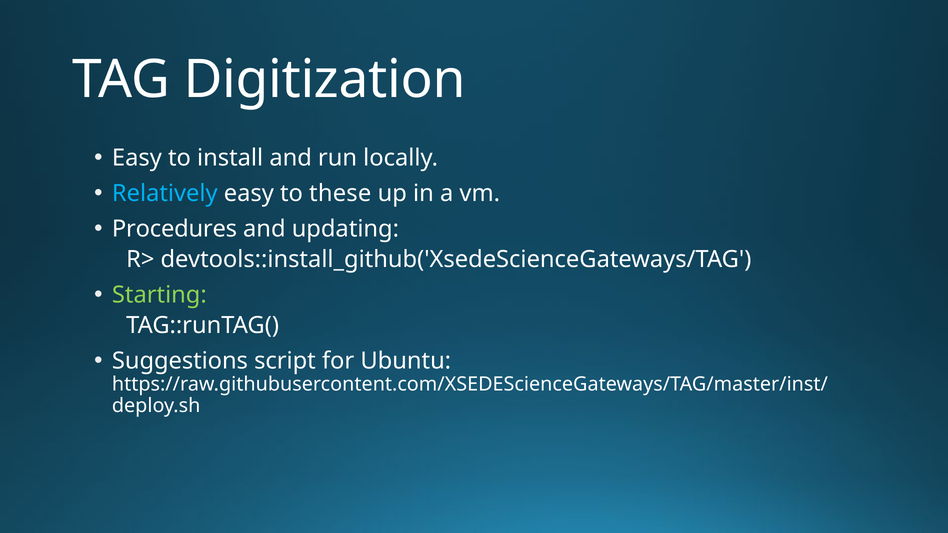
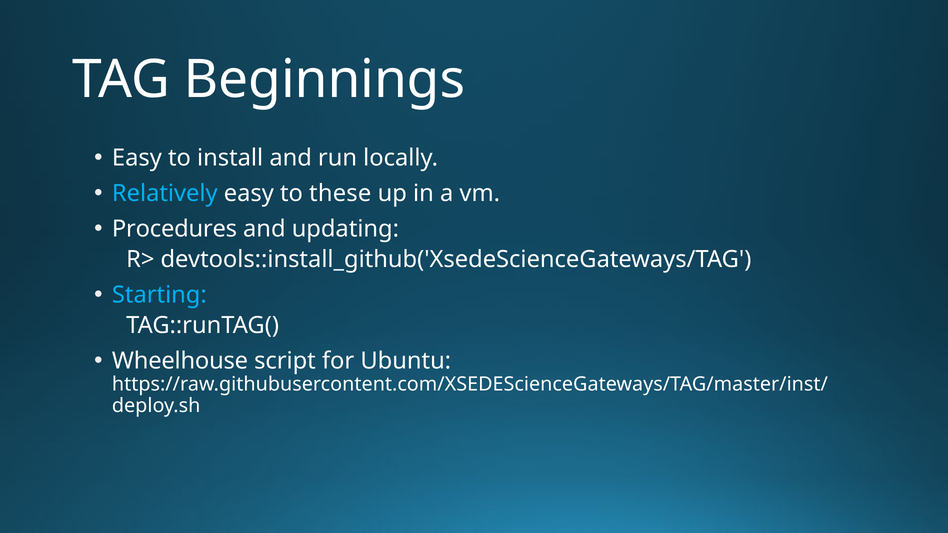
Digitization: Digitization -> Beginnings (325, 80)
Starting colour: light green -> light blue (159, 295)
Suggestions: Suggestions -> Wheelhouse (180, 361)
